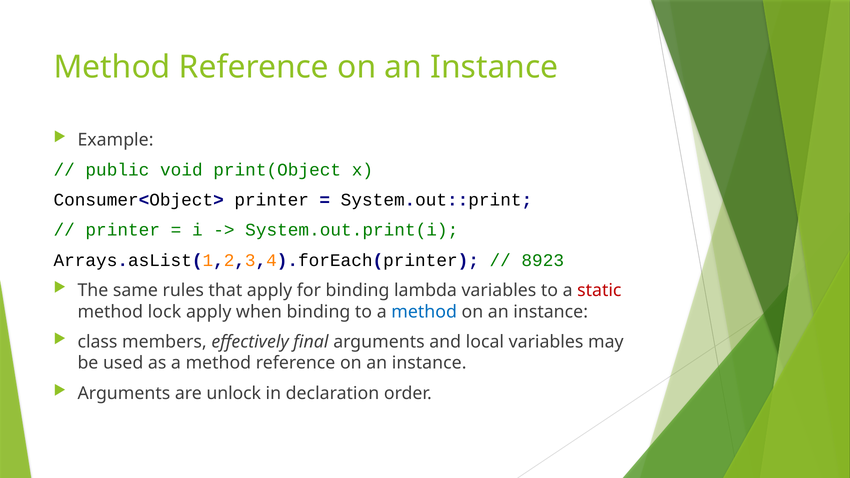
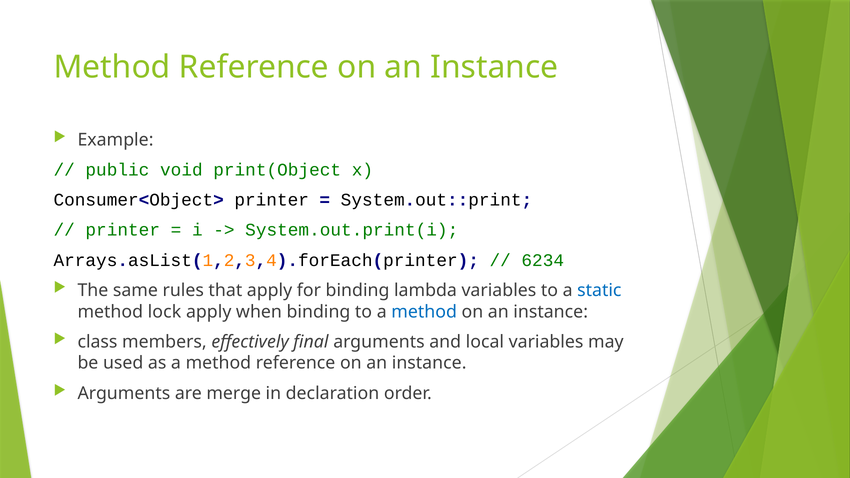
8923: 8923 -> 6234 (543, 260)
static colour: red -> blue (599, 290)
unlock: unlock -> merge (234, 393)
